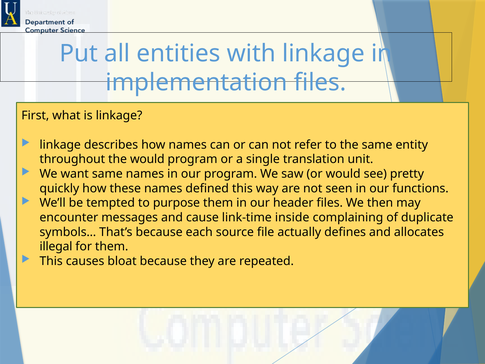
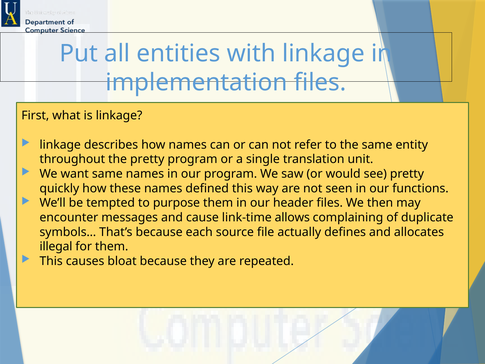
the would: would -> pretty (147, 159)
inside: inside -> allows (292, 217)
